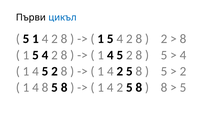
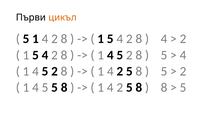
цикъл colour: blue -> orange (63, 17)
2: 2 -> 4 (164, 39)
8: 8 -> 2 (183, 39)
8: 8 -> 5 (45, 87)
